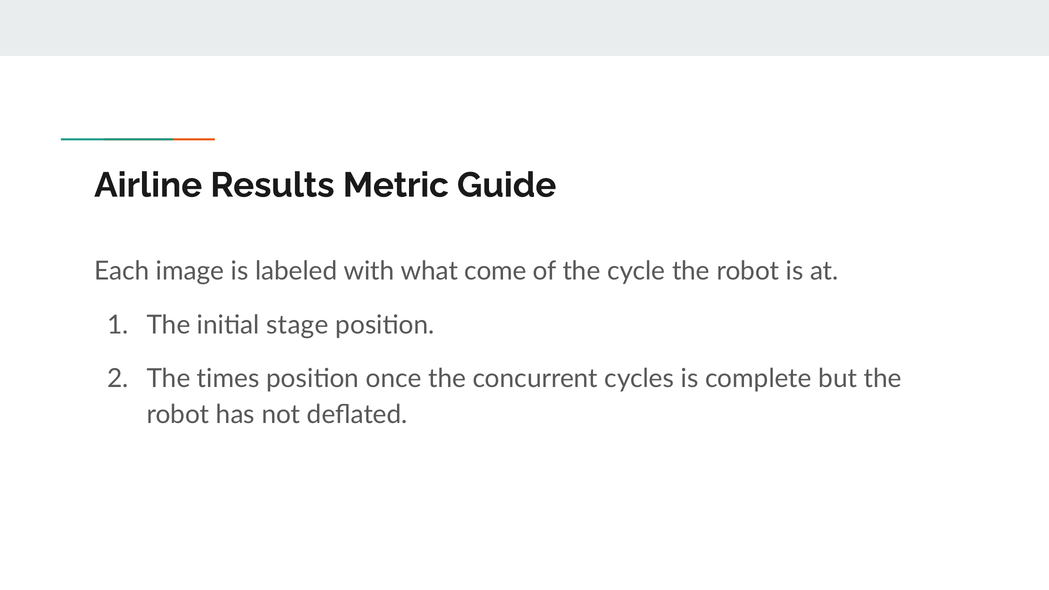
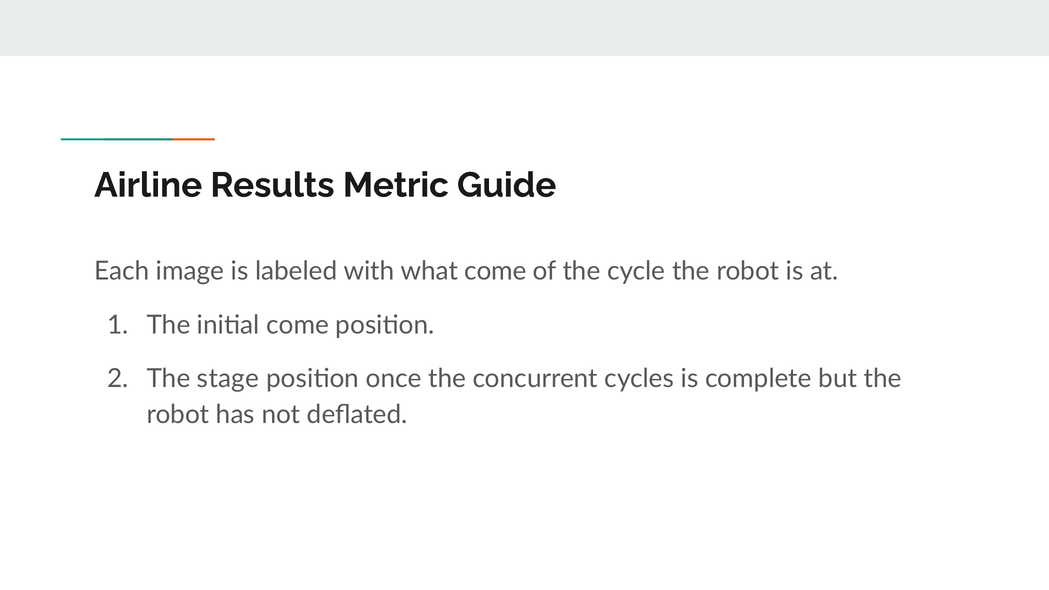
initial stage: stage -> come (298, 325)
times: times -> stage (228, 379)
